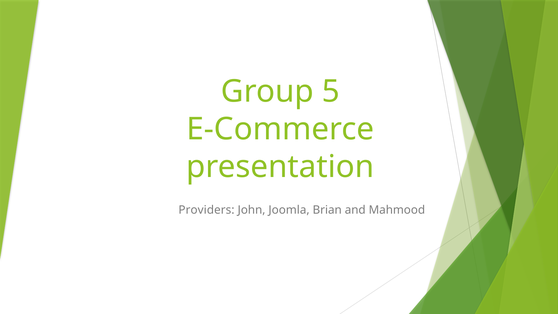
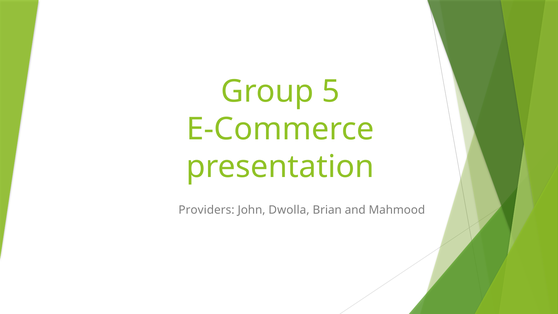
Joomla: Joomla -> Dwolla (289, 210)
